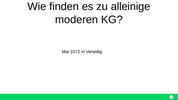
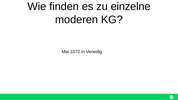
alleinige: alleinige -> einzelne (131, 7)
